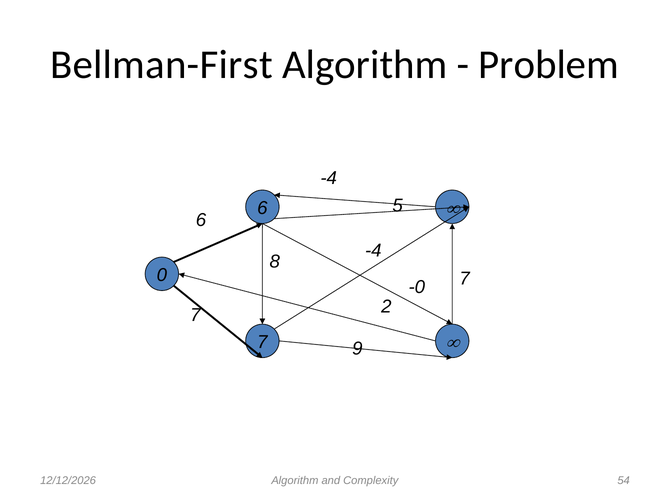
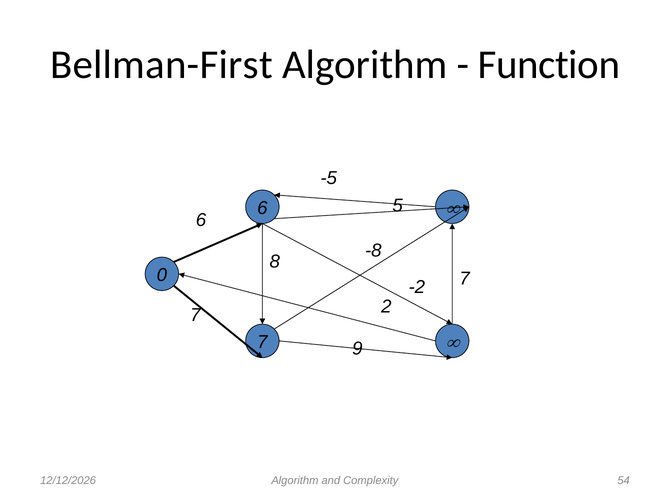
Problem: Problem -> Function (549, 65)
-4: -4 -> -5 (329, 178)
-4: -4 -> -8 (373, 250)
-0: -0 -> -2 (417, 287)
